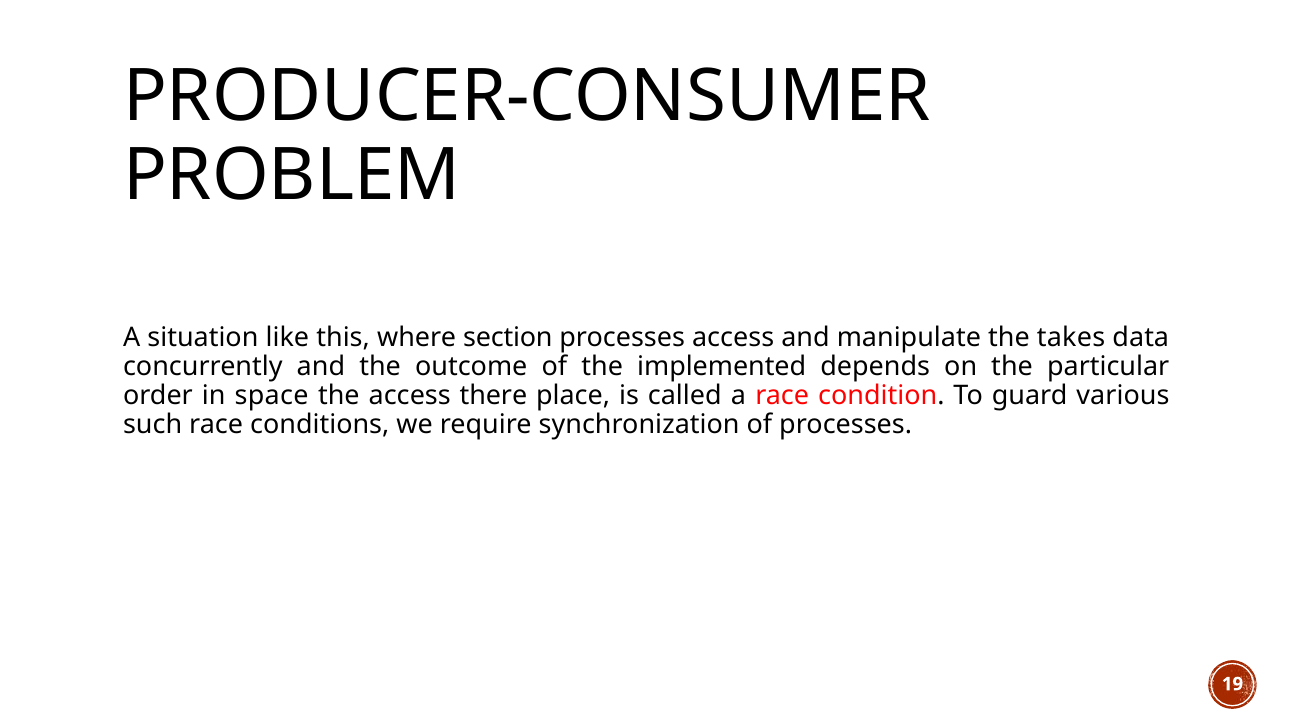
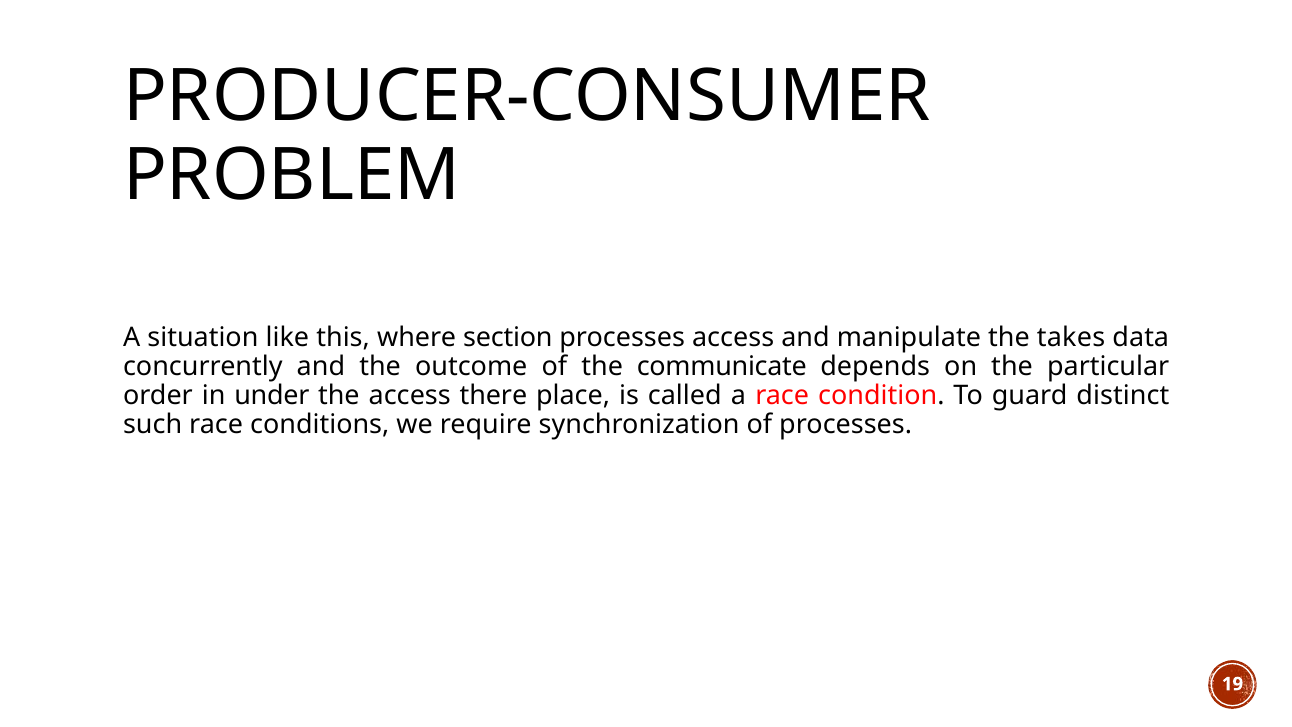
implemented: implemented -> communicate (722, 367)
space: space -> under (272, 396)
various: various -> distinct (1123, 396)
